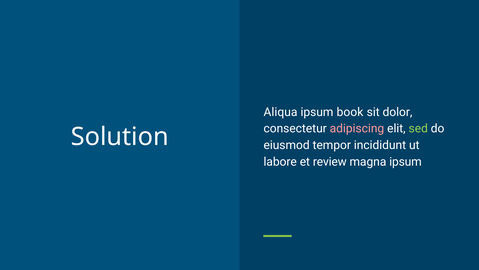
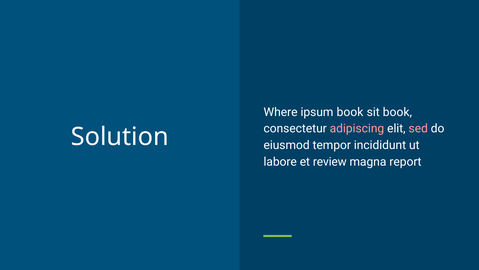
Aliqua: Aliqua -> Where (281, 112)
sit dolor: dolor -> book (397, 112)
sed colour: light green -> pink (418, 128)
magna ipsum: ipsum -> report (405, 161)
